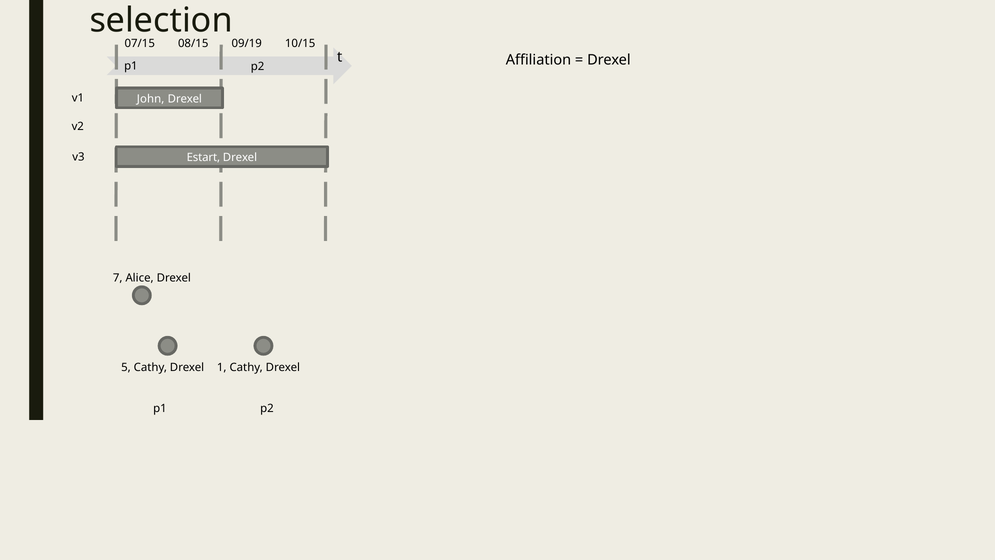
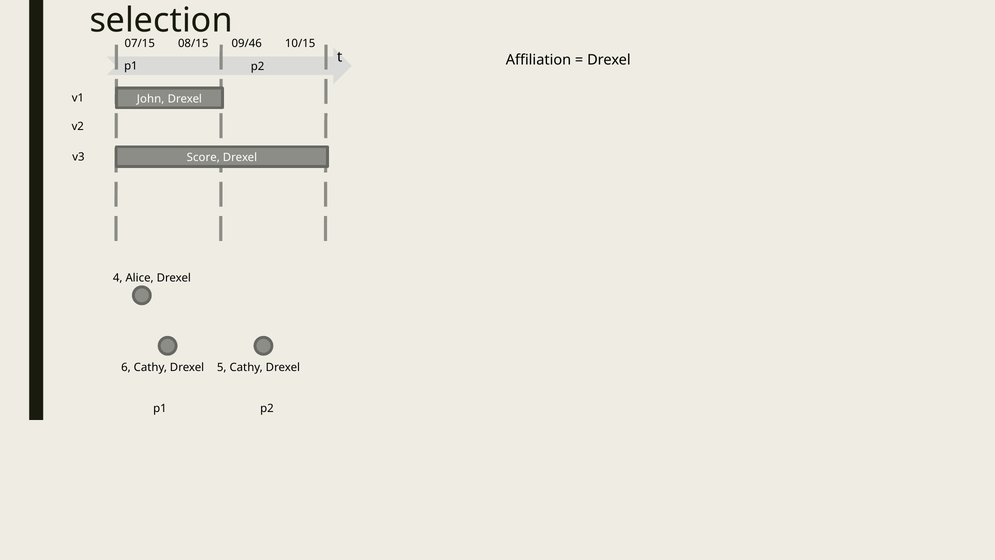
09/19: 09/19 -> 09/46 (247, 44)
Estart: Estart -> Score (203, 157)
7: 7 -> 4 (118, 278)
5: 5 -> 6 (126, 367)
1: 1 -> 5 (222, 367)
